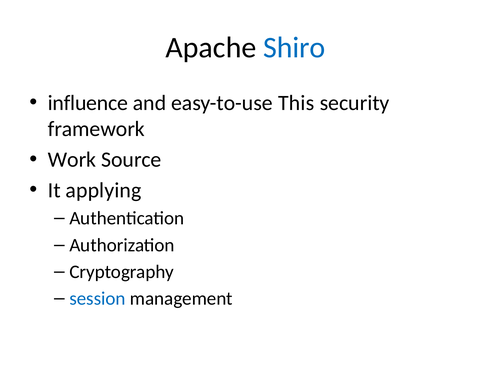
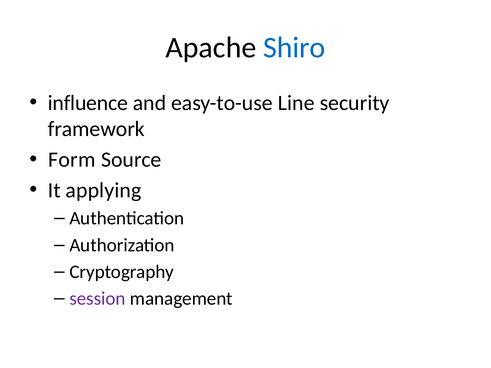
This: This -> Line (296, 103)
Work: Work -> Form (72, 160)
session colour: blue -> purple (98, 299)
